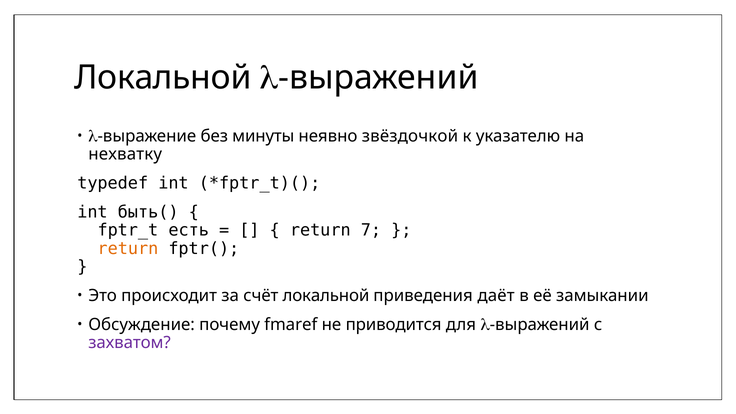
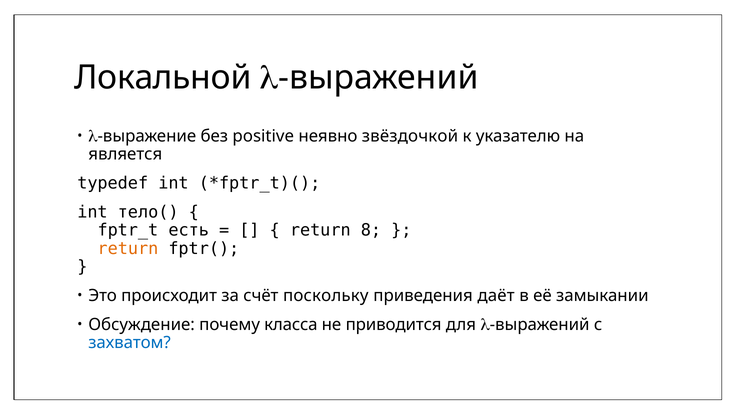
минуты: минуты -> positive (263, 136)
нехватку: нехватку -> является (125, 154)
быть(: быть( -> тело( (148, 212)
7: 7 -> 8 (371, 230)
счёт локальной: локальной -> поскольку (326, 296)
fmaref: fmaref -> класса (291, 325)
захватом colour: purple -> blue (130, 343)
